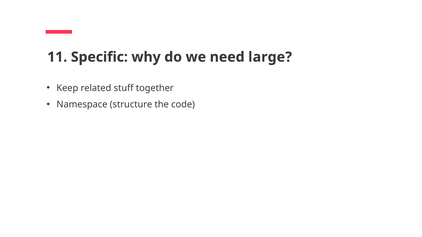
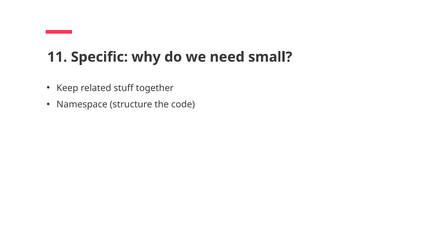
large: large -> small (270, 57)
